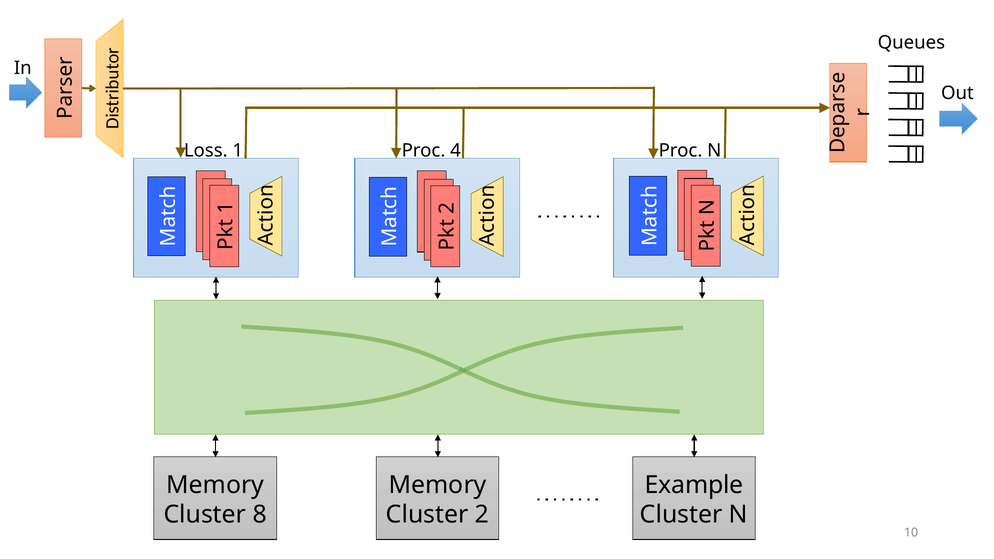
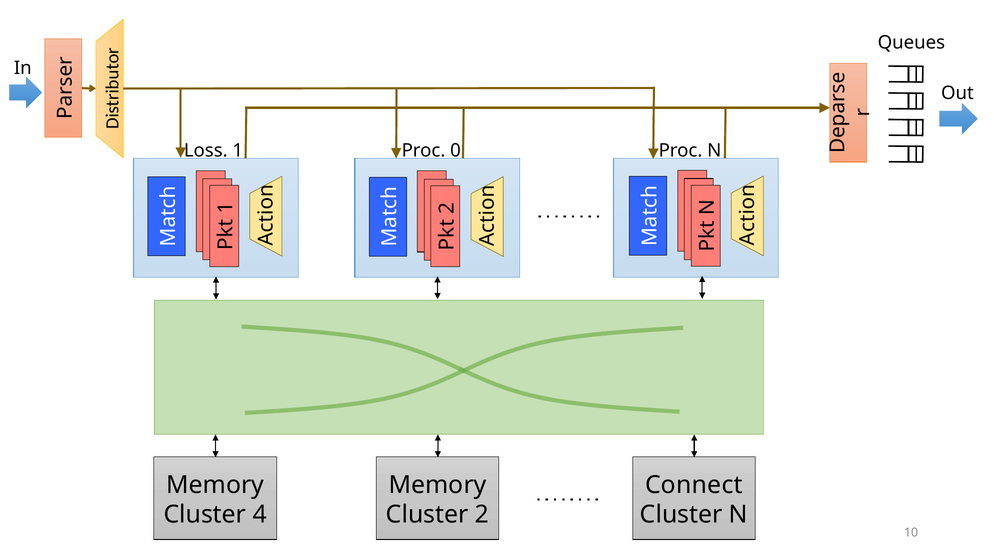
4: 4 -> 0 (456, 150)
Example: Example -> Connect (694, 485)
8: 8 -> 4 (260, 515)
